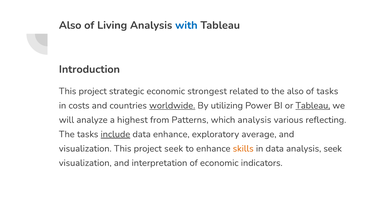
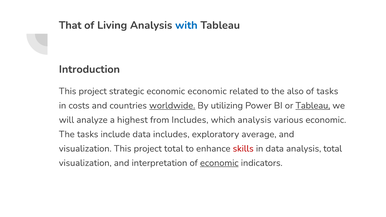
Also: Also -> That (70, 25)
economic strongest: strongest -> economic (207, 91)
from Patterns: Patterns -> Includes (190, 120)
various reflecting: reflecting -> economic (326, 120)
include underline: present -> none (115, 134)
data enhance: enhance -> includes (171, 134)
project seek: seek -> total (174, 149)
skills colour: orange -> red (243, 149)
analysis seek: seek -> total (333, 149)
economic underline: none -> present (219, 163)
